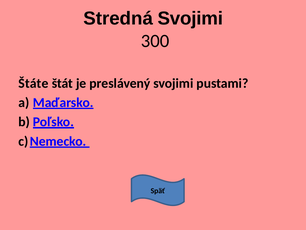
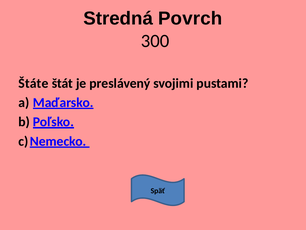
Stredná Svojimi: Svojimi -> Povrch (190, 18)
